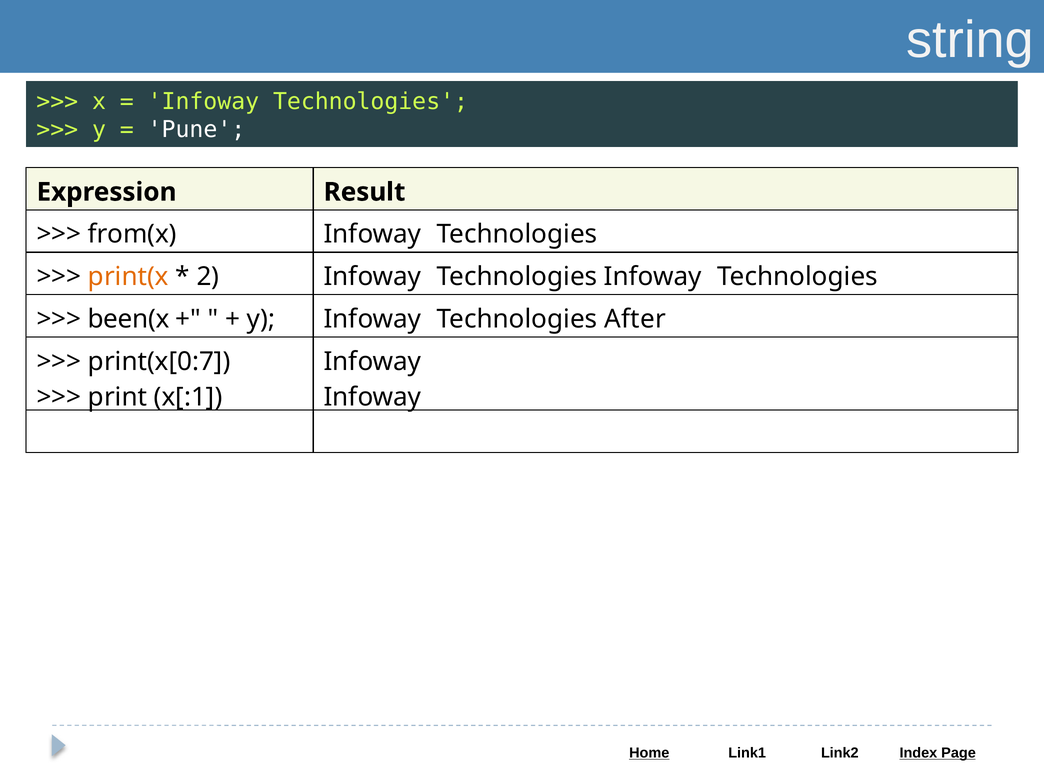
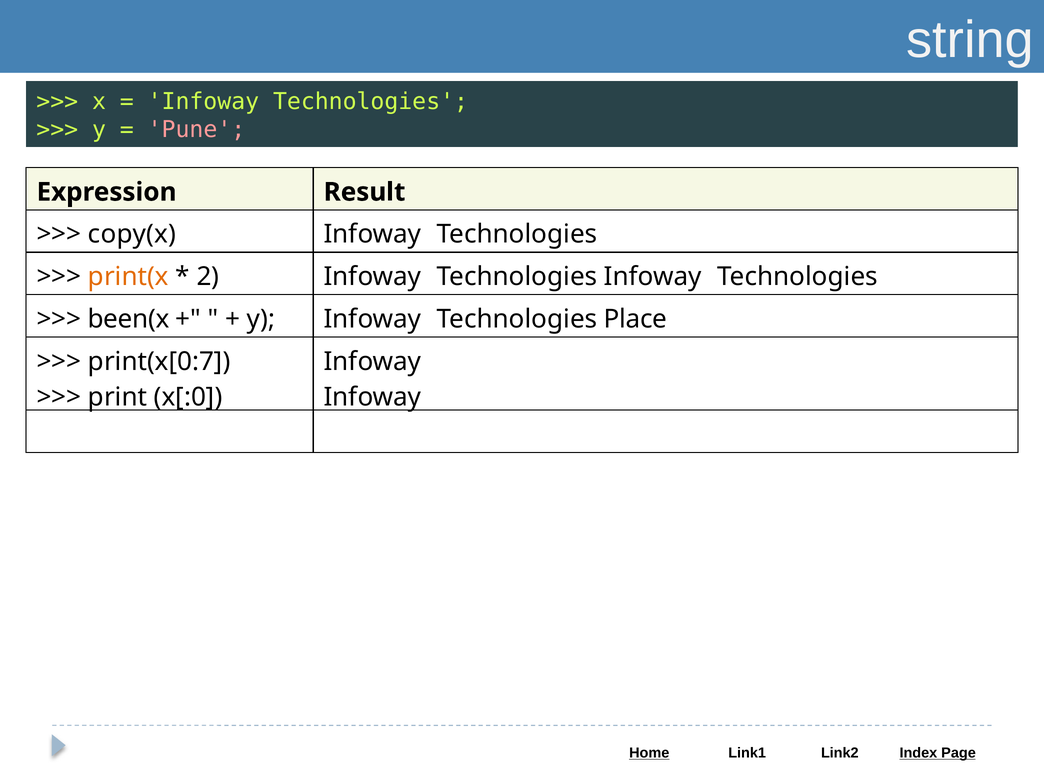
Pune colour: white -> pink (196, 130)
from(x: from(x -> copy(x (132, 234)
After: After -> Place (635, 319)
x[:1: x[:1 -> x[:0 (188, 397)
